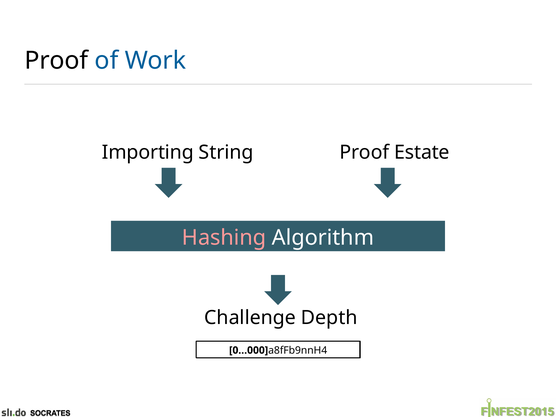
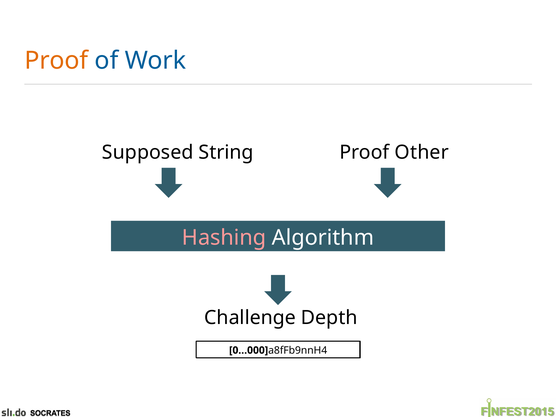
Proof colour: black -> orange (56, 61)
Importing: Importing -> Supposed (148, 153)
Estate: Estate -> Other (422, 153)
